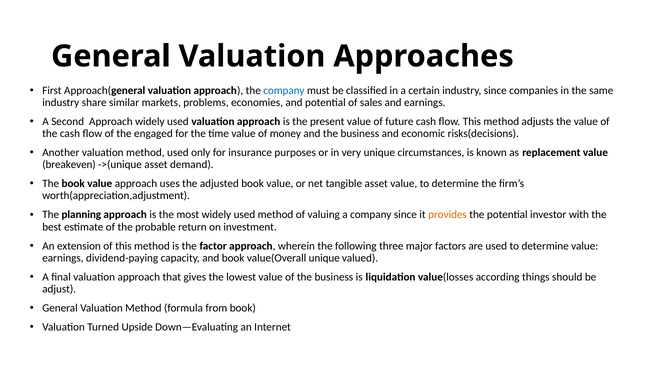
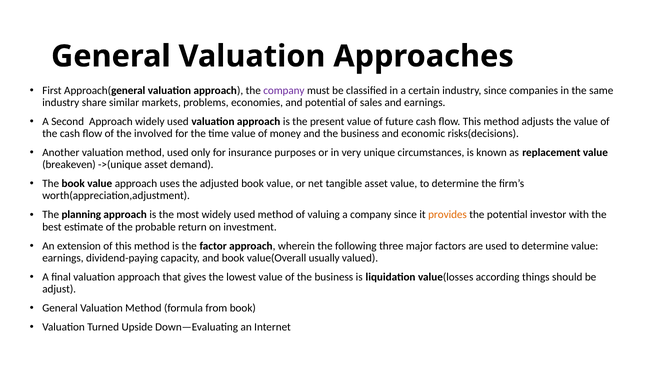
company colour: blue -> purple (284, 90)
engaged: engaged -> involved (153, 134)
value(Overall unique: unique -> usually (324, 258)
